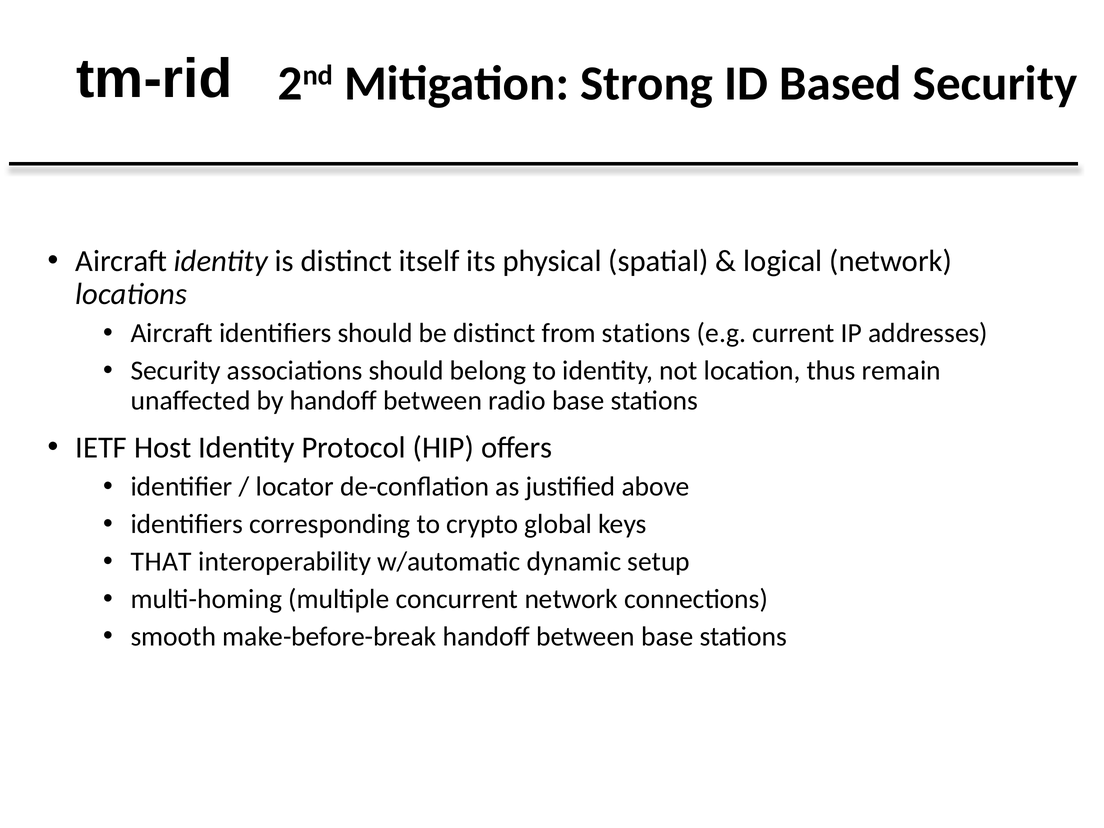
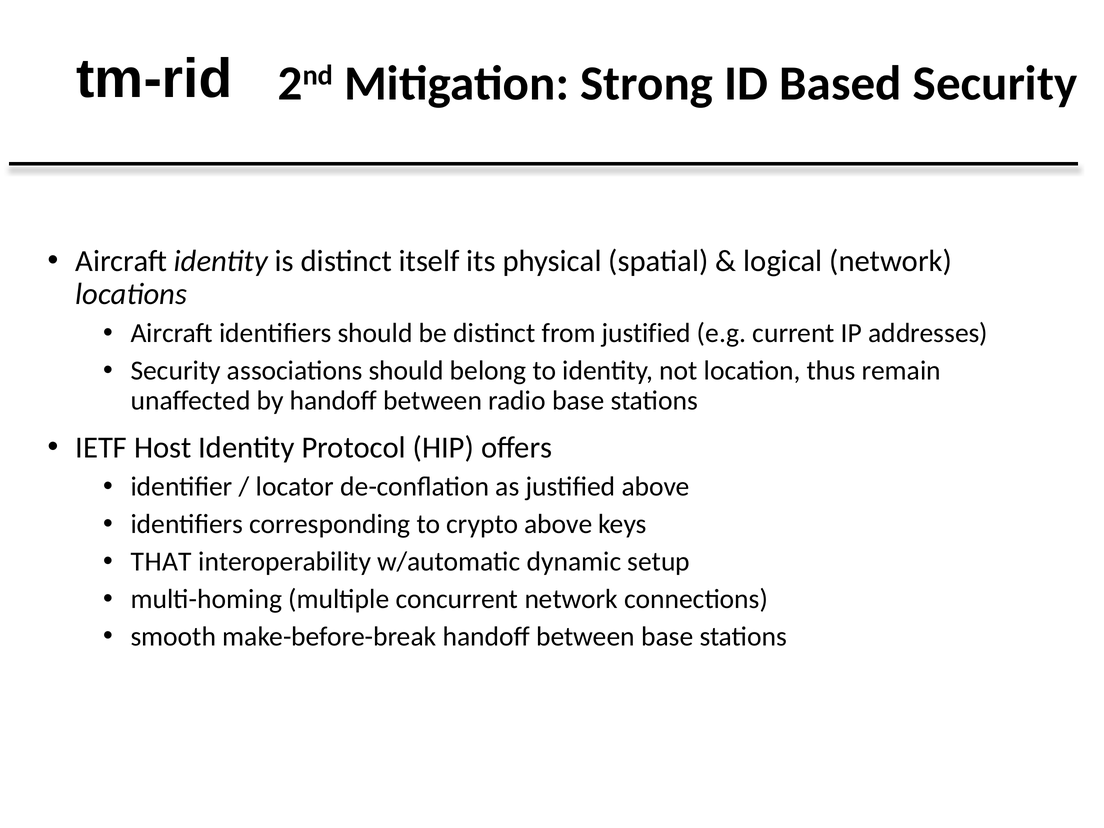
from stations: stations -> justified (646, 333)
crypto global: global -> above (558, 524)
